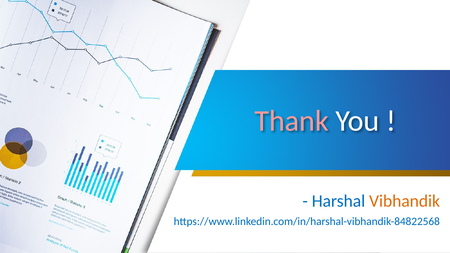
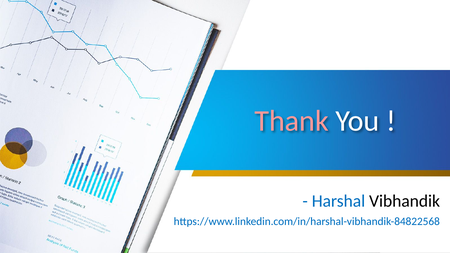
Vibhandik colour: orange -> black (405, 201)
